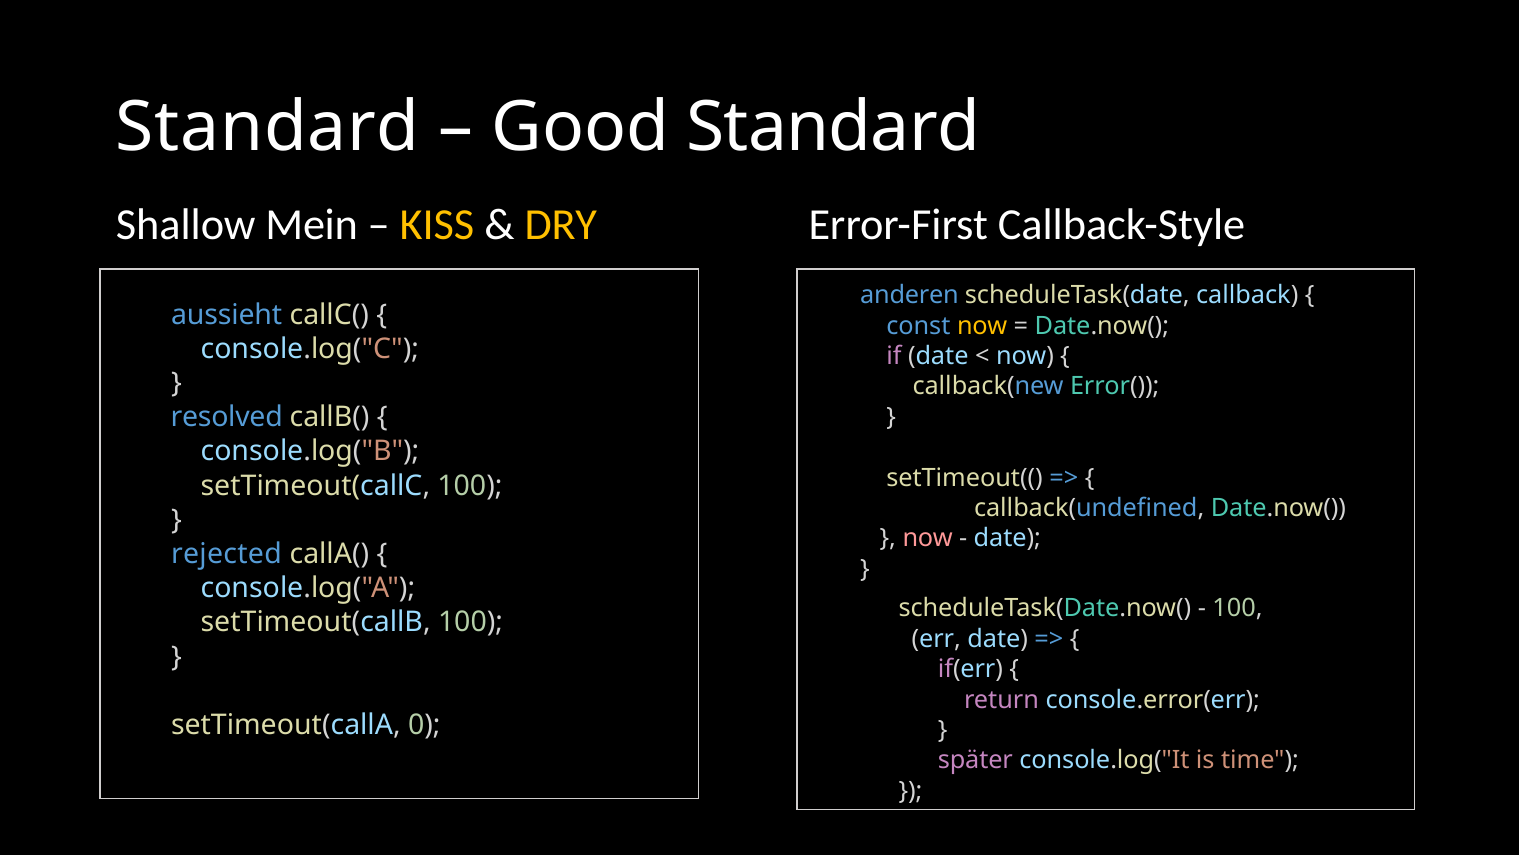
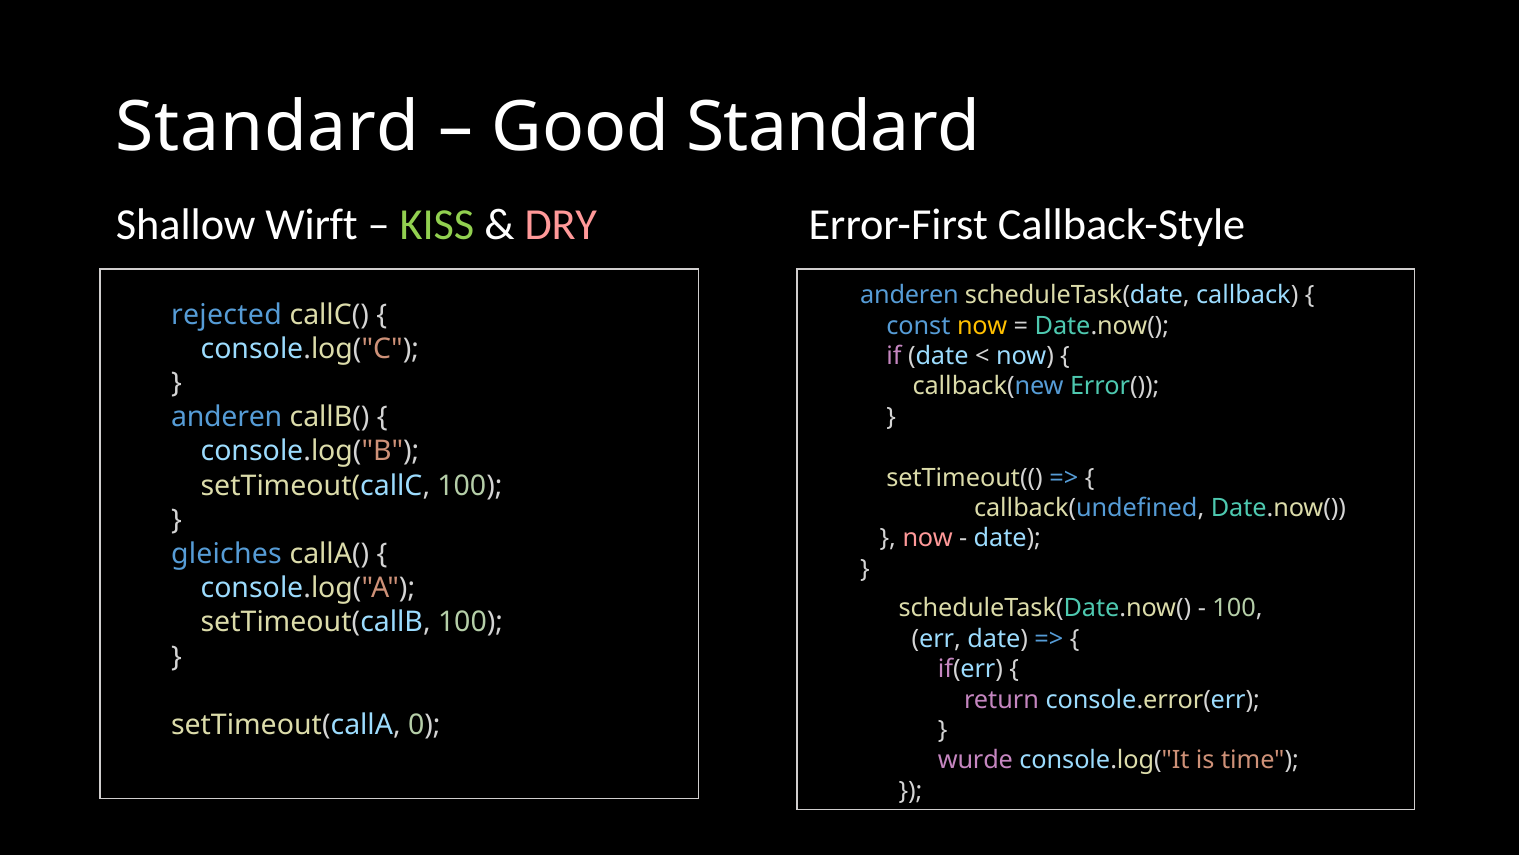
Mein: Mein -> Wirft (312, 225)
KISS colour: yellow -> light green (437, 225)
DRY colour: yellow -> pink (561, 225)
aussieht: aussieht -> rejected (226, 315)
resolved: resolved -> anderen (227, 417)
rejected: rejected -> gleiches (226, 554)
später: später -> wurde (975, 760)
